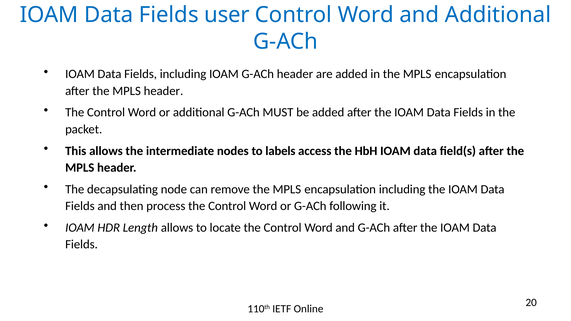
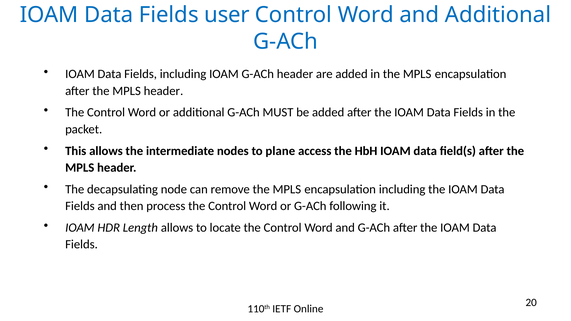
labels: labels -> plane (280, 151)
